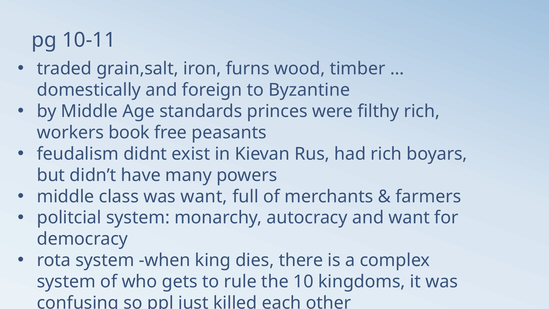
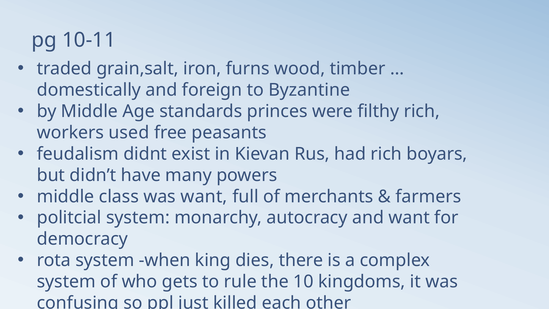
book: book -> used (129, 133)
